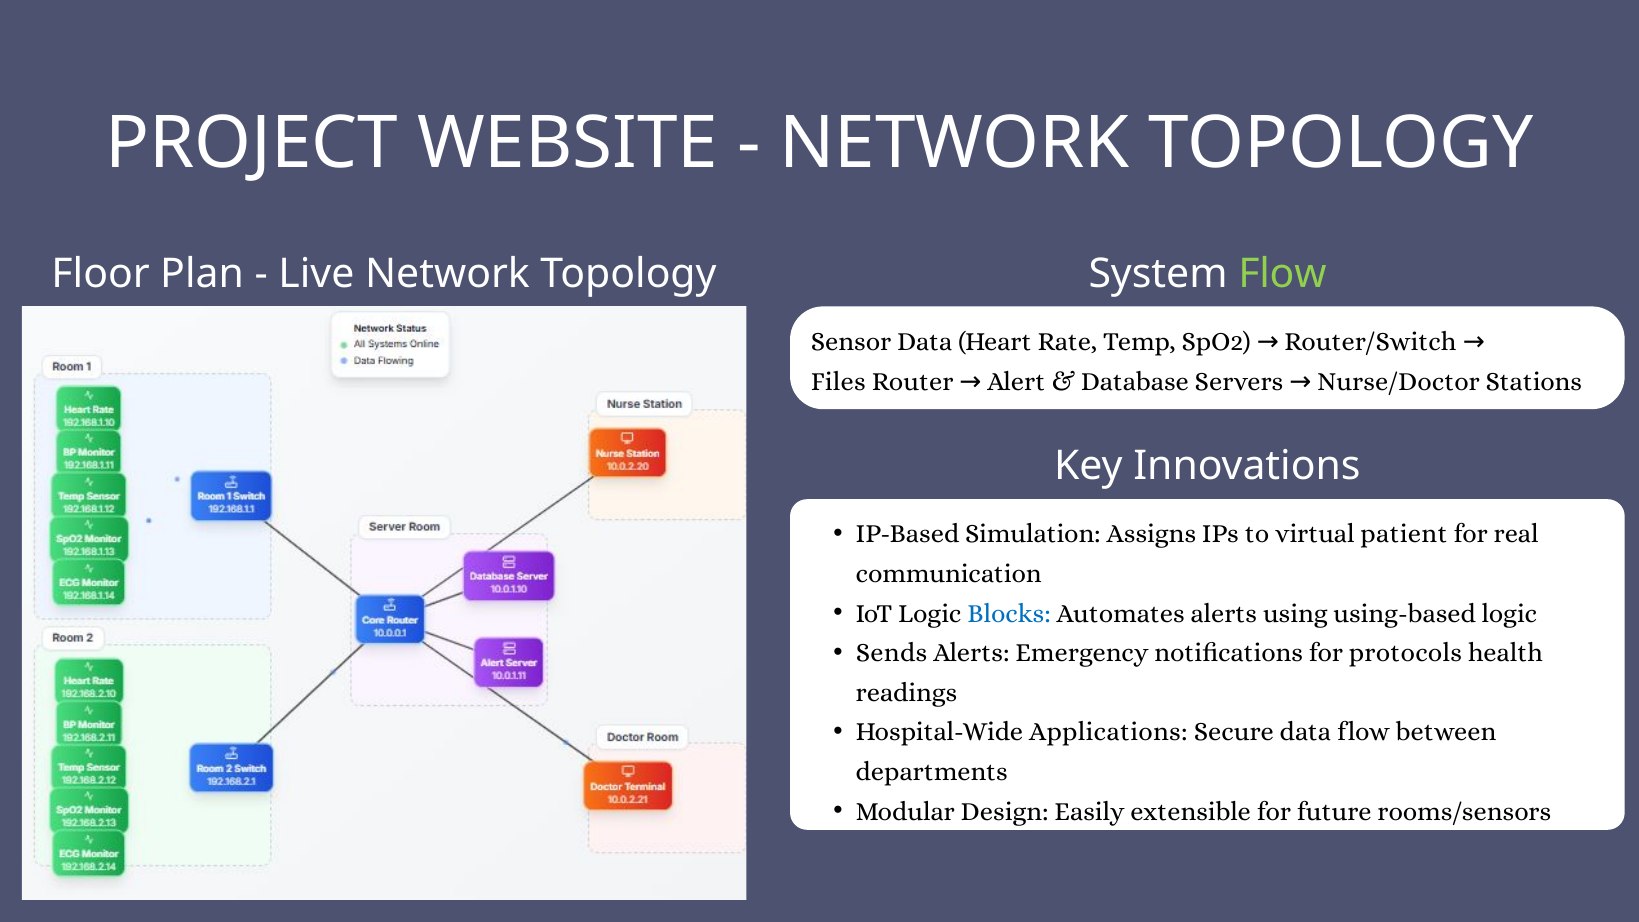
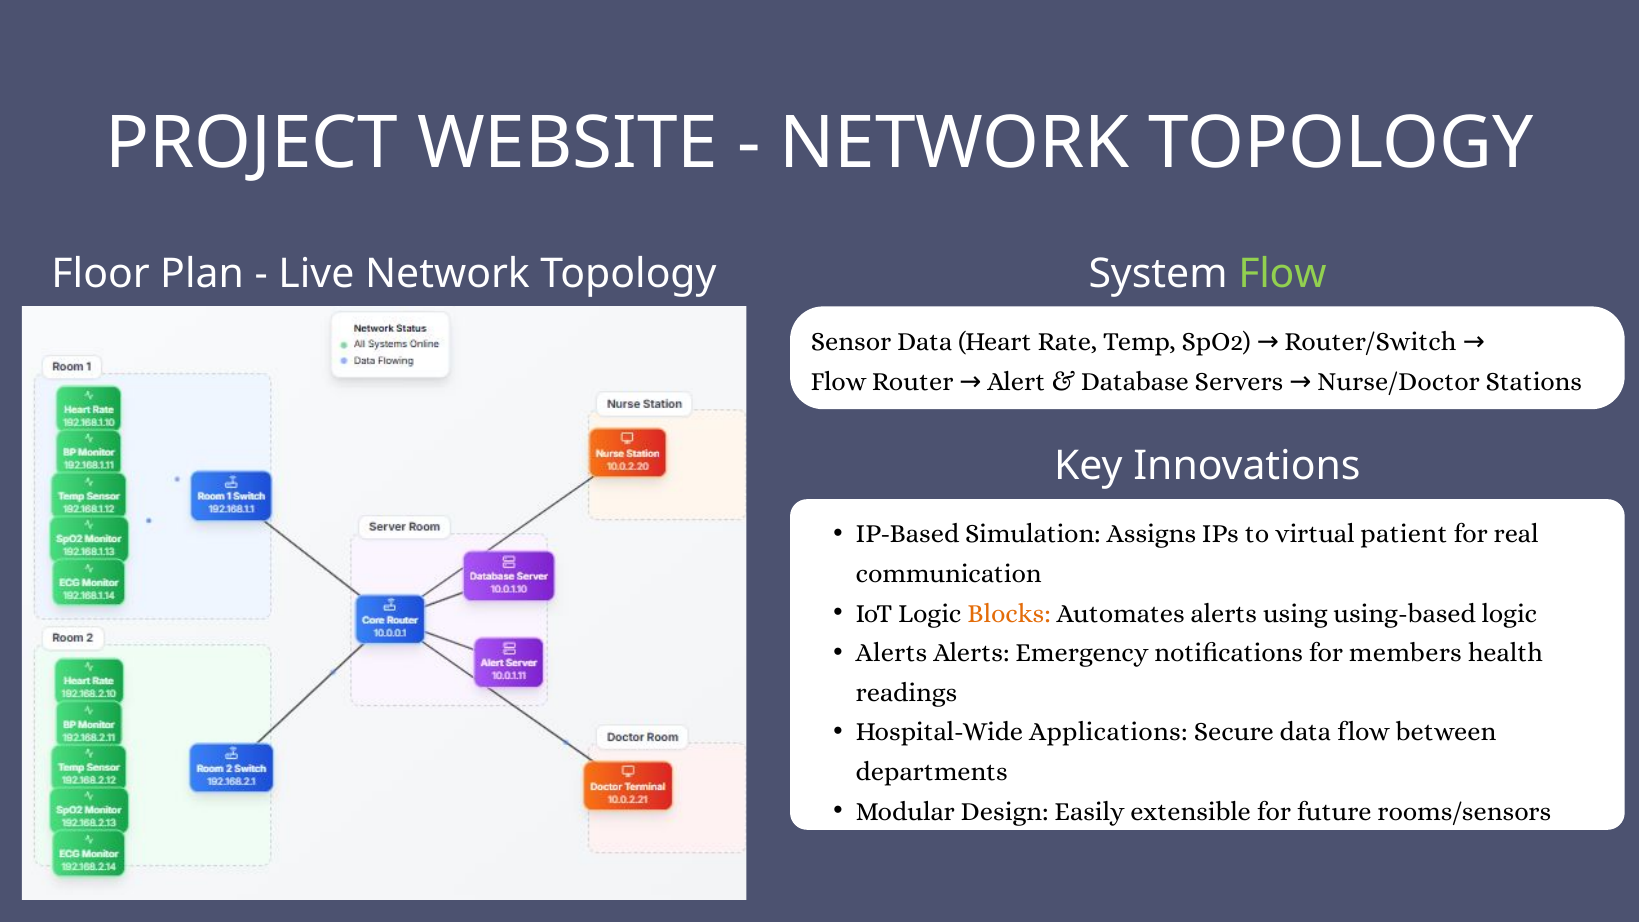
Files: Files -> Flow (839, 382)
Blocks colour: blue -> orange (1009, 613)
Sends: Sends -> Alerts (892, 653)
protocols: protocols -> members (1405, 653)
